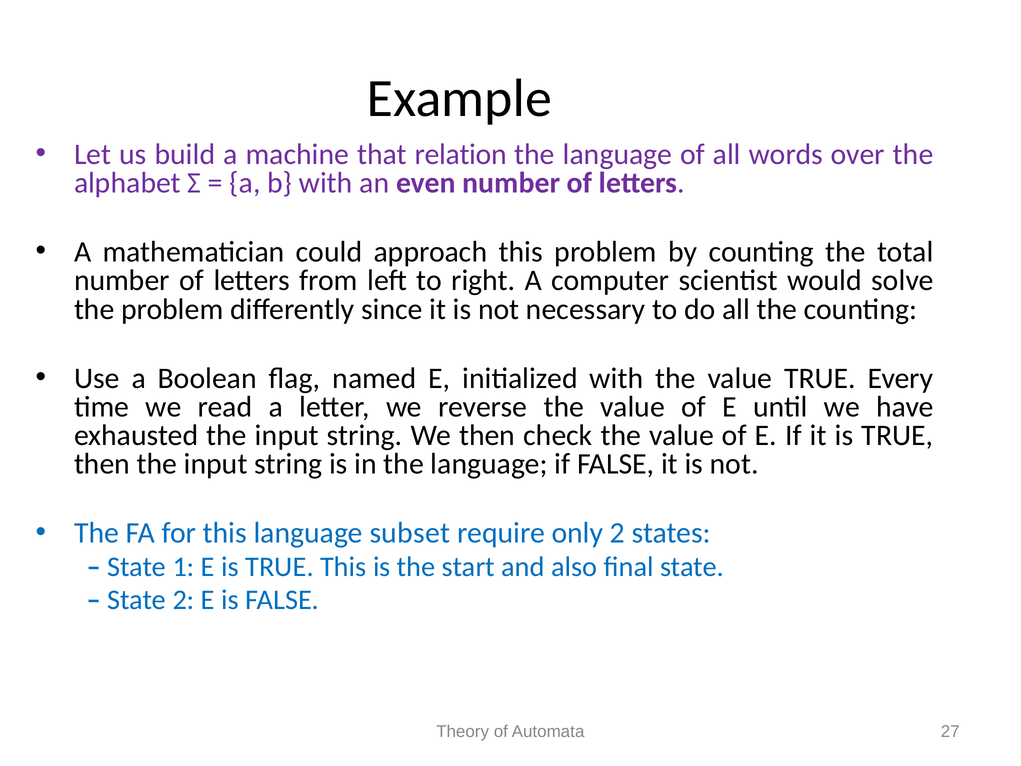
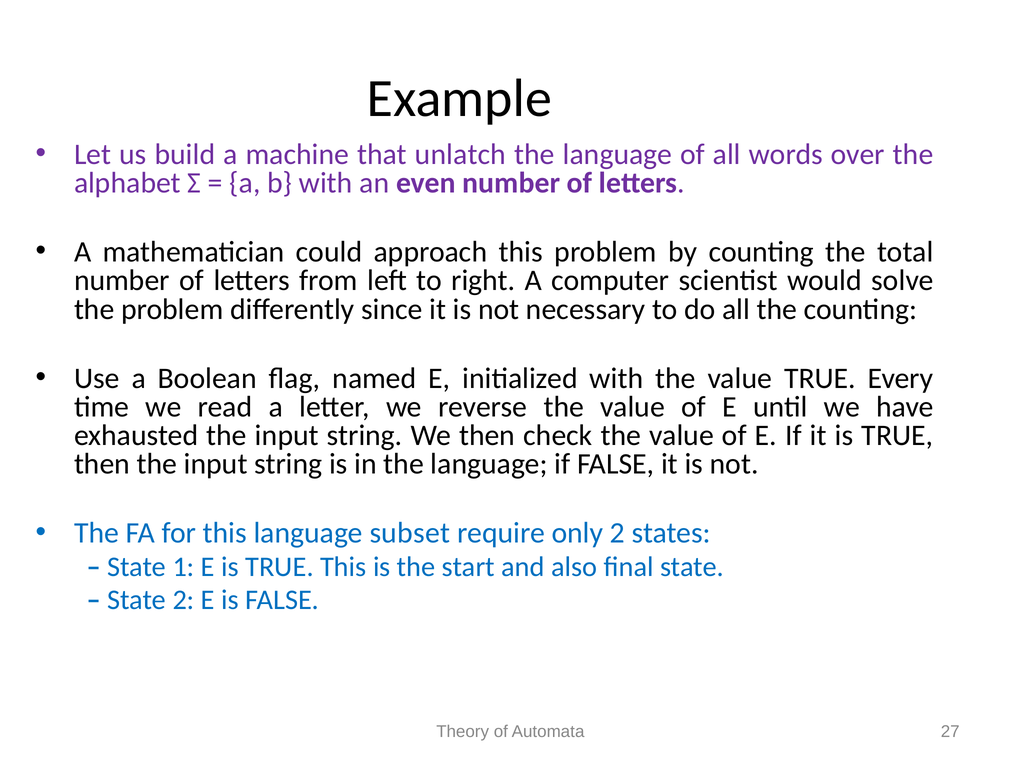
relation: relation -> unlatch (460, 154)
